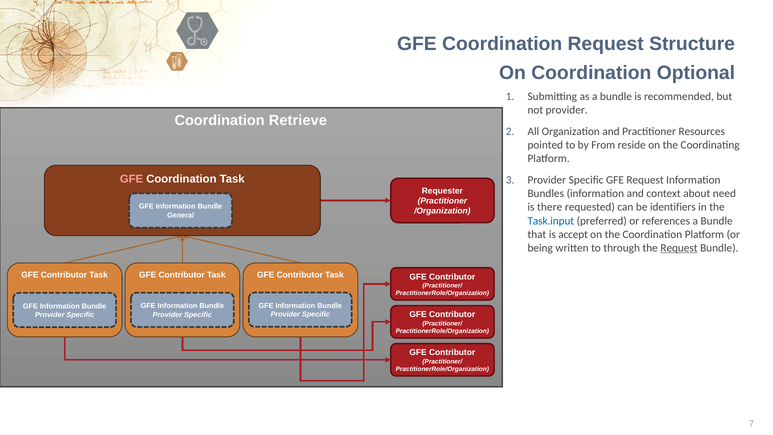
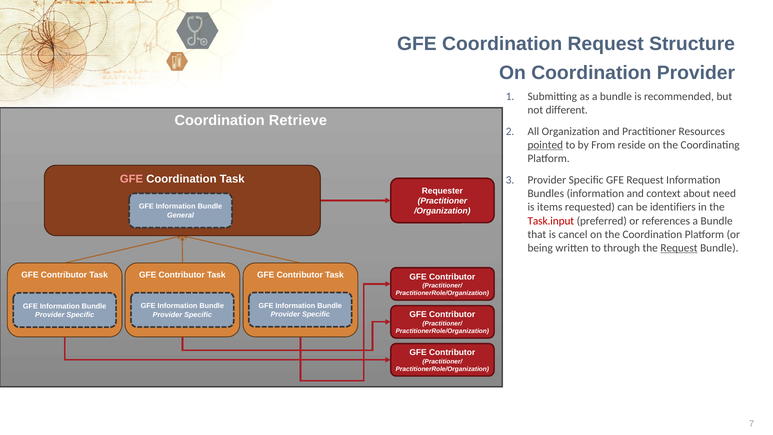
Coordination Optional: Optional -> Provider (696, 73)
not provider: provider -> different (567, 110)
pointed underline: none -> present (545, 145)
there: there -> items (550, 207)
Task.input colour: blue -> red (551, 221)
accept: accept -> cancel (573, 234)
